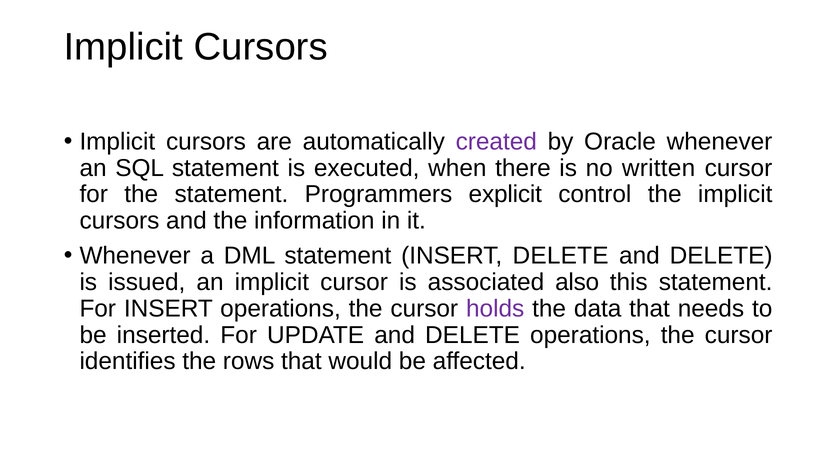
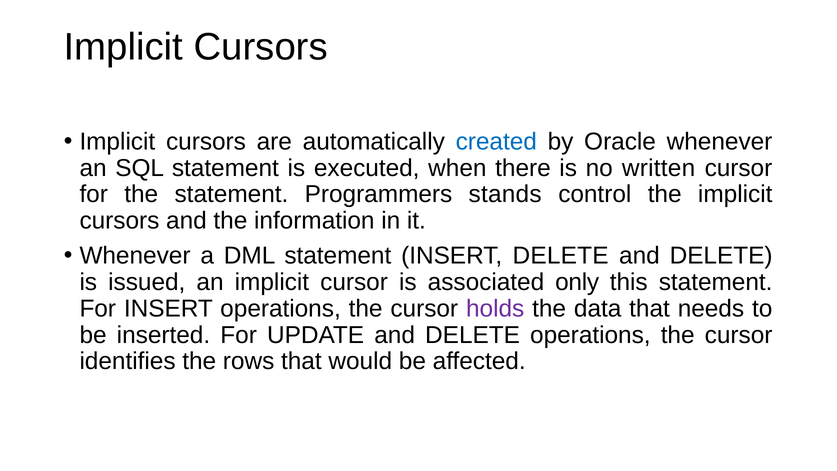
created colour: purple -> blue (496, 142)
explicit: explicit -> stands (505, 194)
also: also -> only (577, 282)
